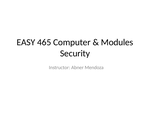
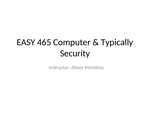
Modules: Modules -> Typically (117, 42)
